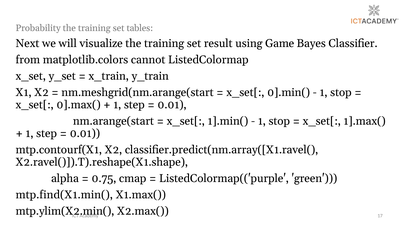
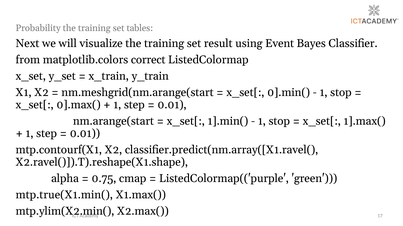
Game: Game -> Event (280, 43)
cannot: cannot -> correct (148, 60)
mtp.find(X1.min(: mtp.find(X1.min( -> mtp.true(X1.min( (64, 195)
